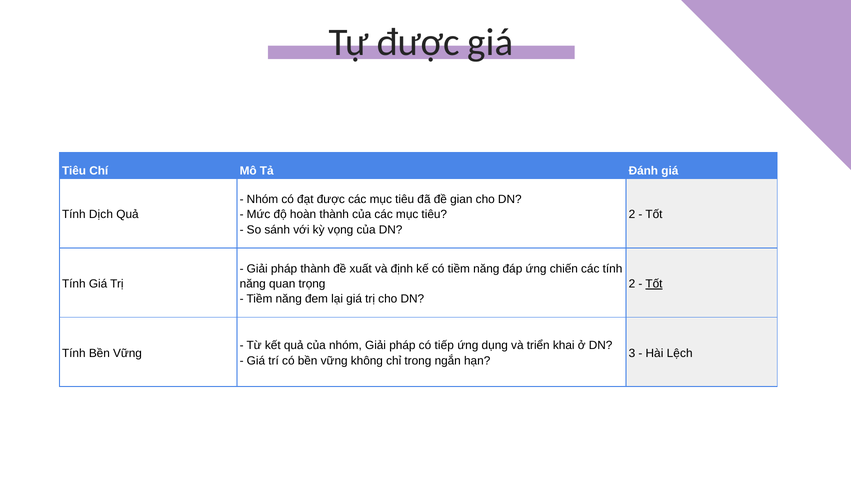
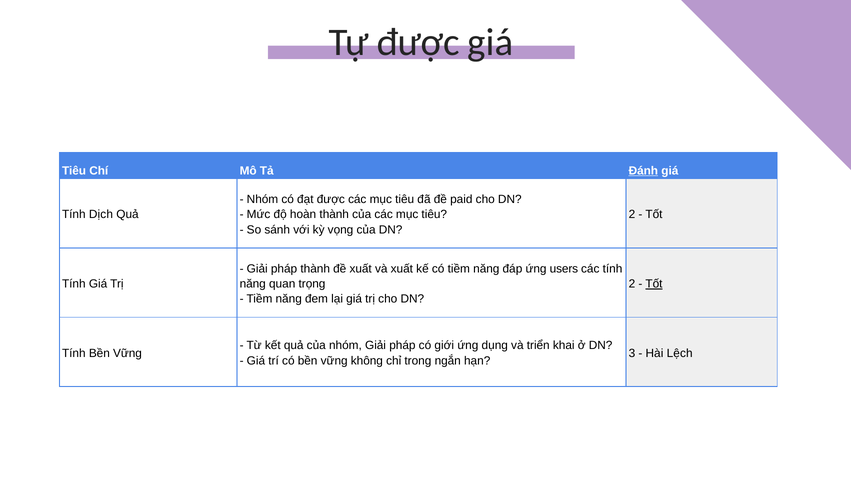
Đánh underline: none -> present (643, 171)
gian: gian -> paid (461, 199)
và định: định -> xuất (402, 268)
chiến: chiến -> users (564, 268)
tiếp: tiếp -> giới (444, 345)
